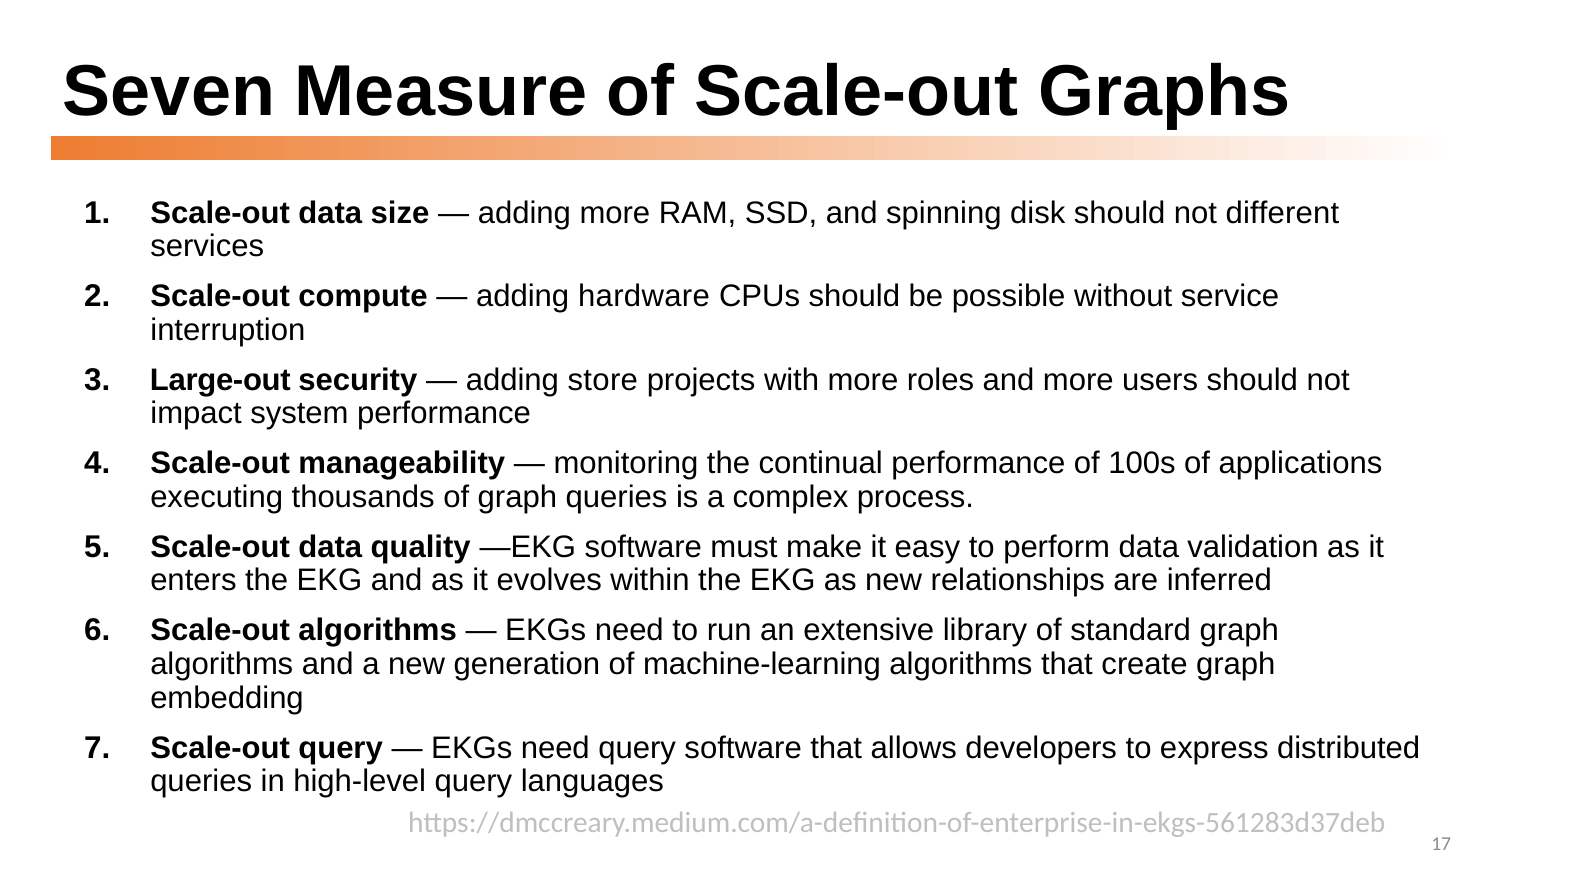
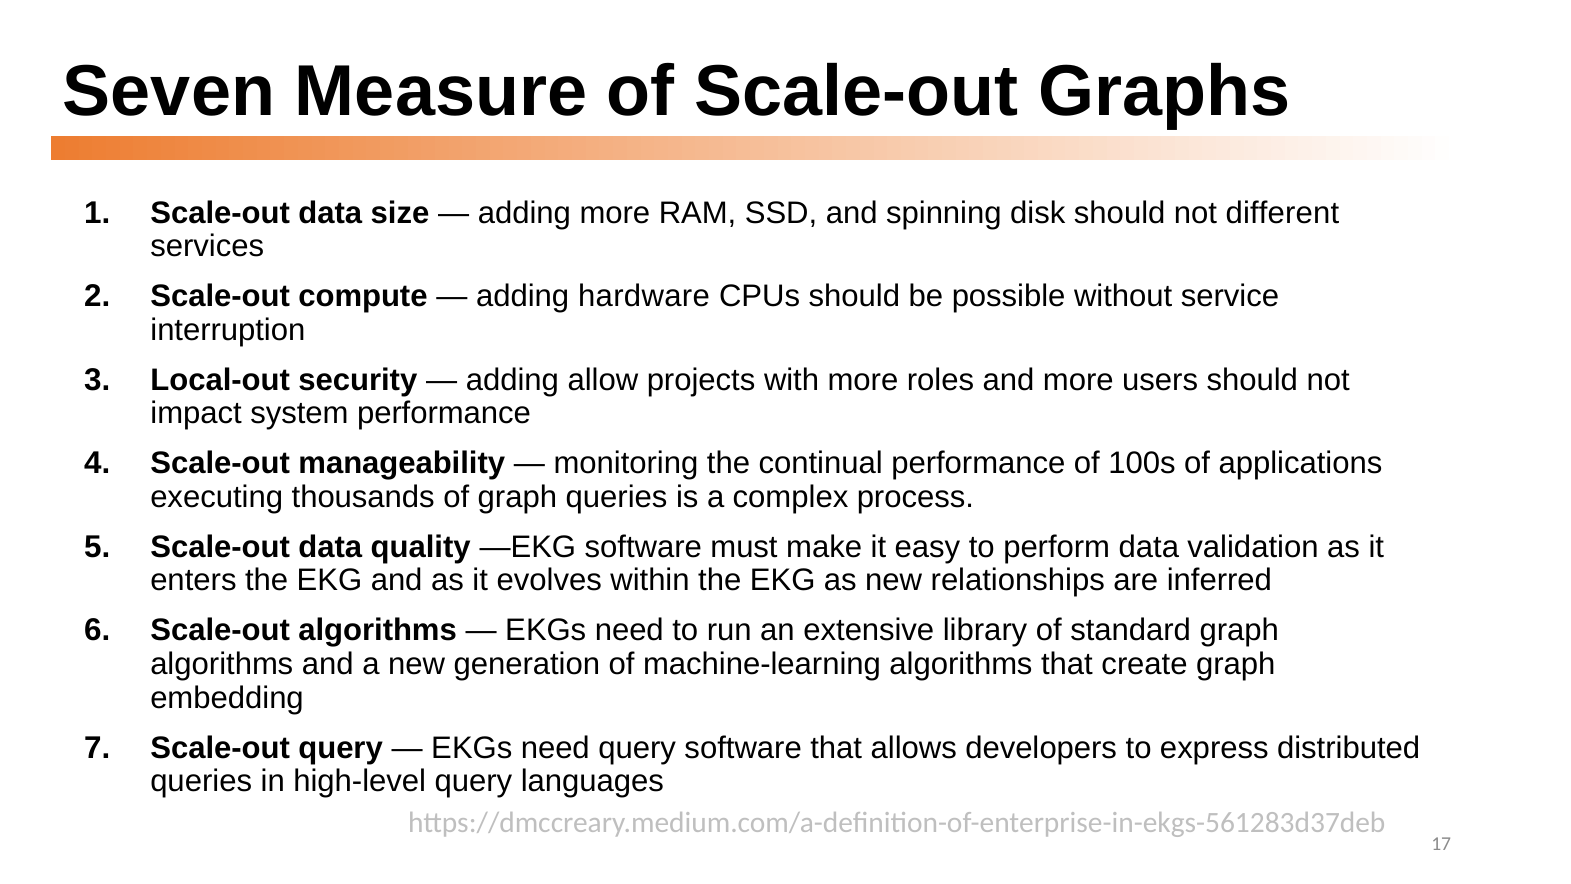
Large-out: Large-out -> Local-out (220, 380)
store: store -> allow (603, 380)
